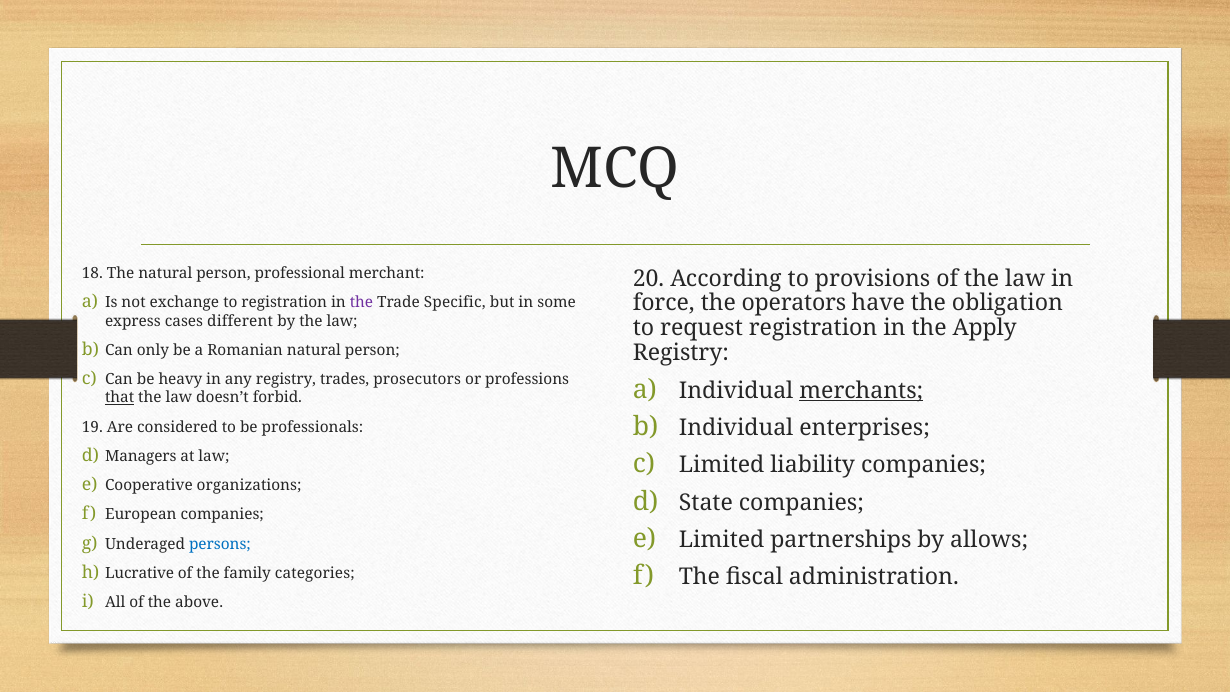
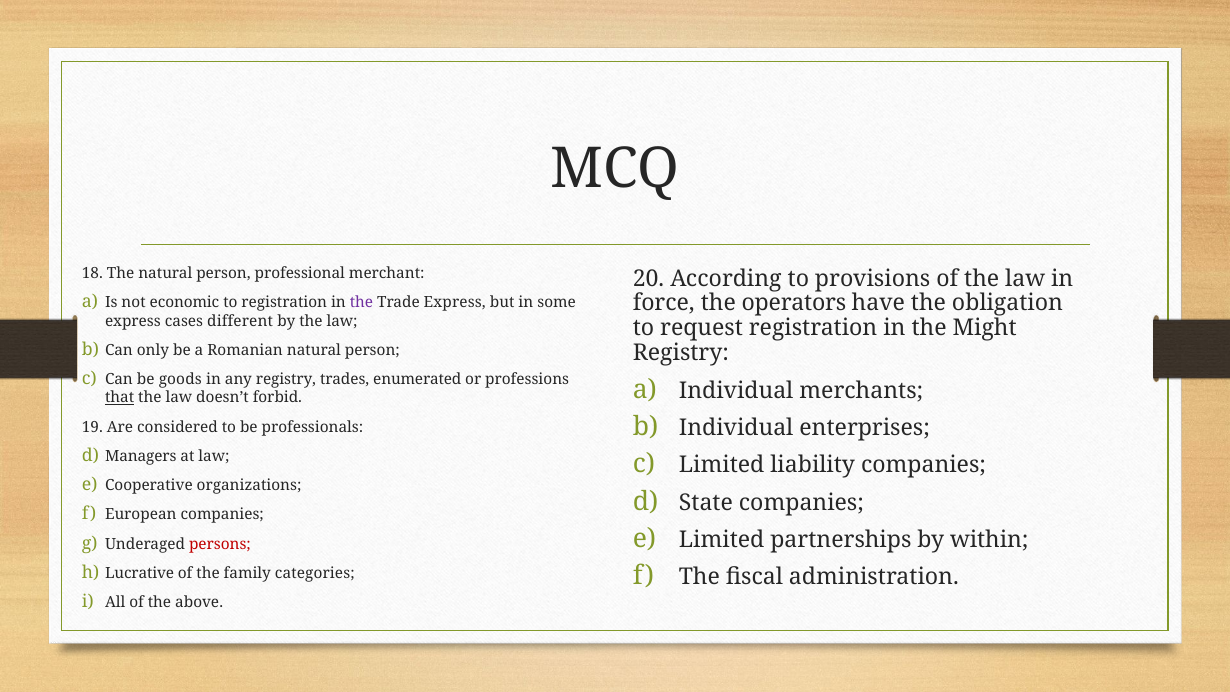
exchange: exchange -> economic (185, 302)
Trade Specific: Specific -> Express (455, 302)
Apply: Apply -> Might (985, 328)
heavy: heavy -> goods (180, 379)
prosecutors: prosecutors -> enumerated (417, 379)
merchants underline: present -> none (861, 390)
allows: allows -> within (989, 540)
persons colour: blue -> red (220, 544)
